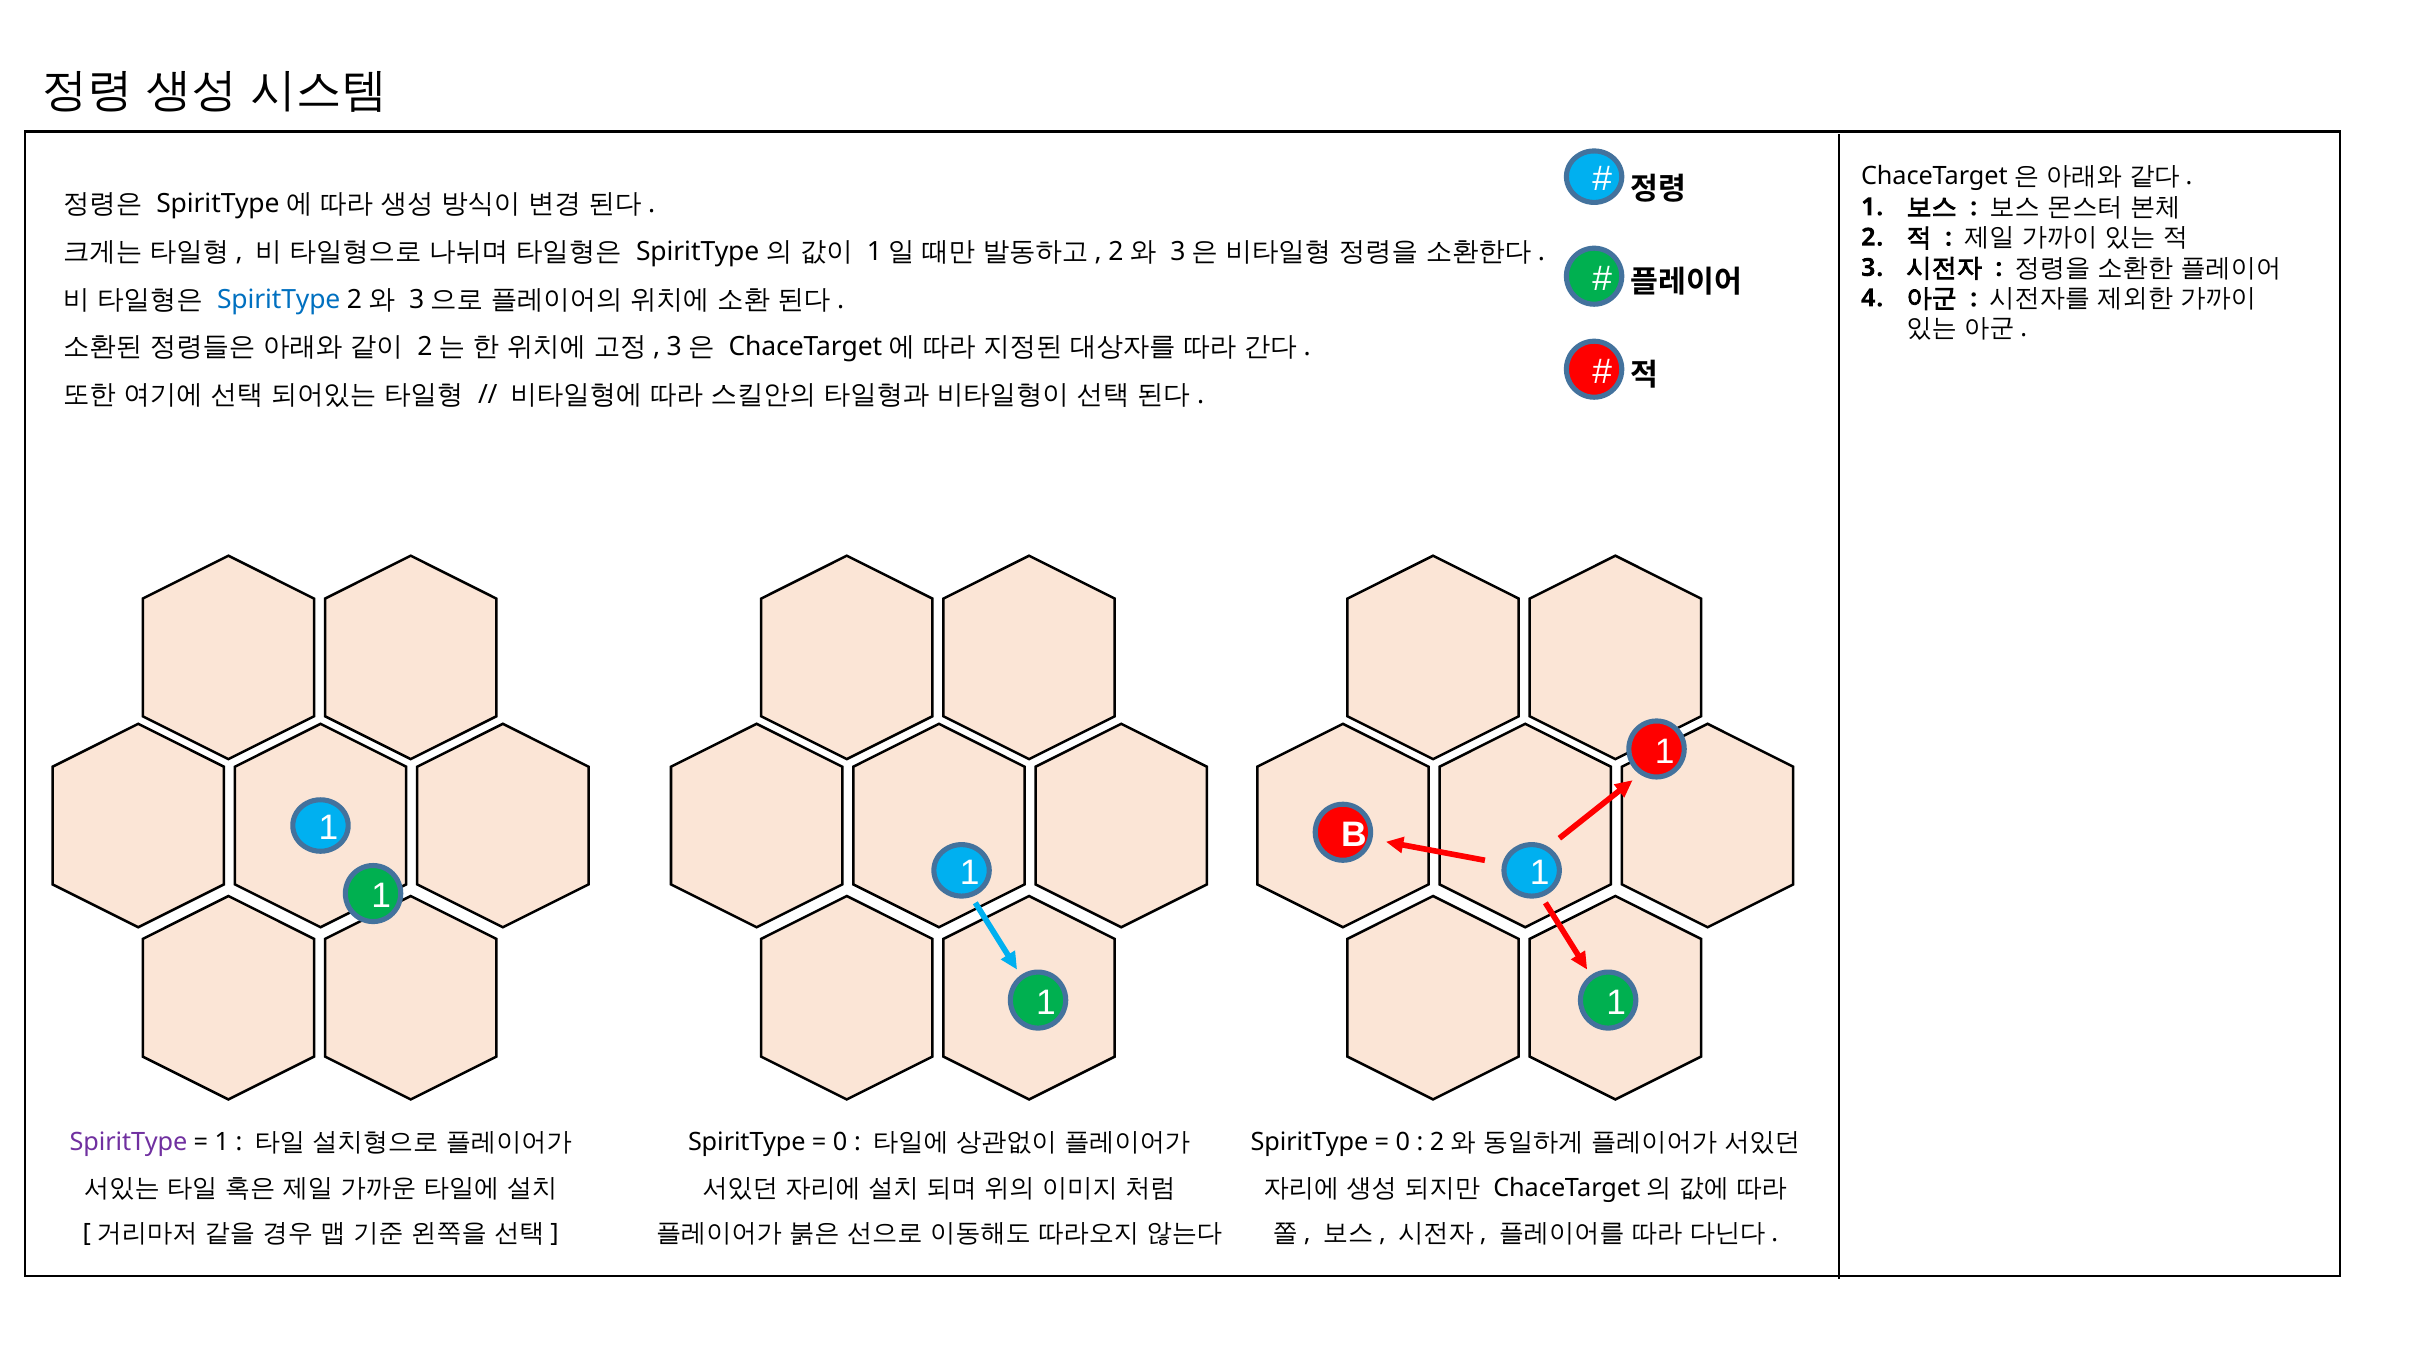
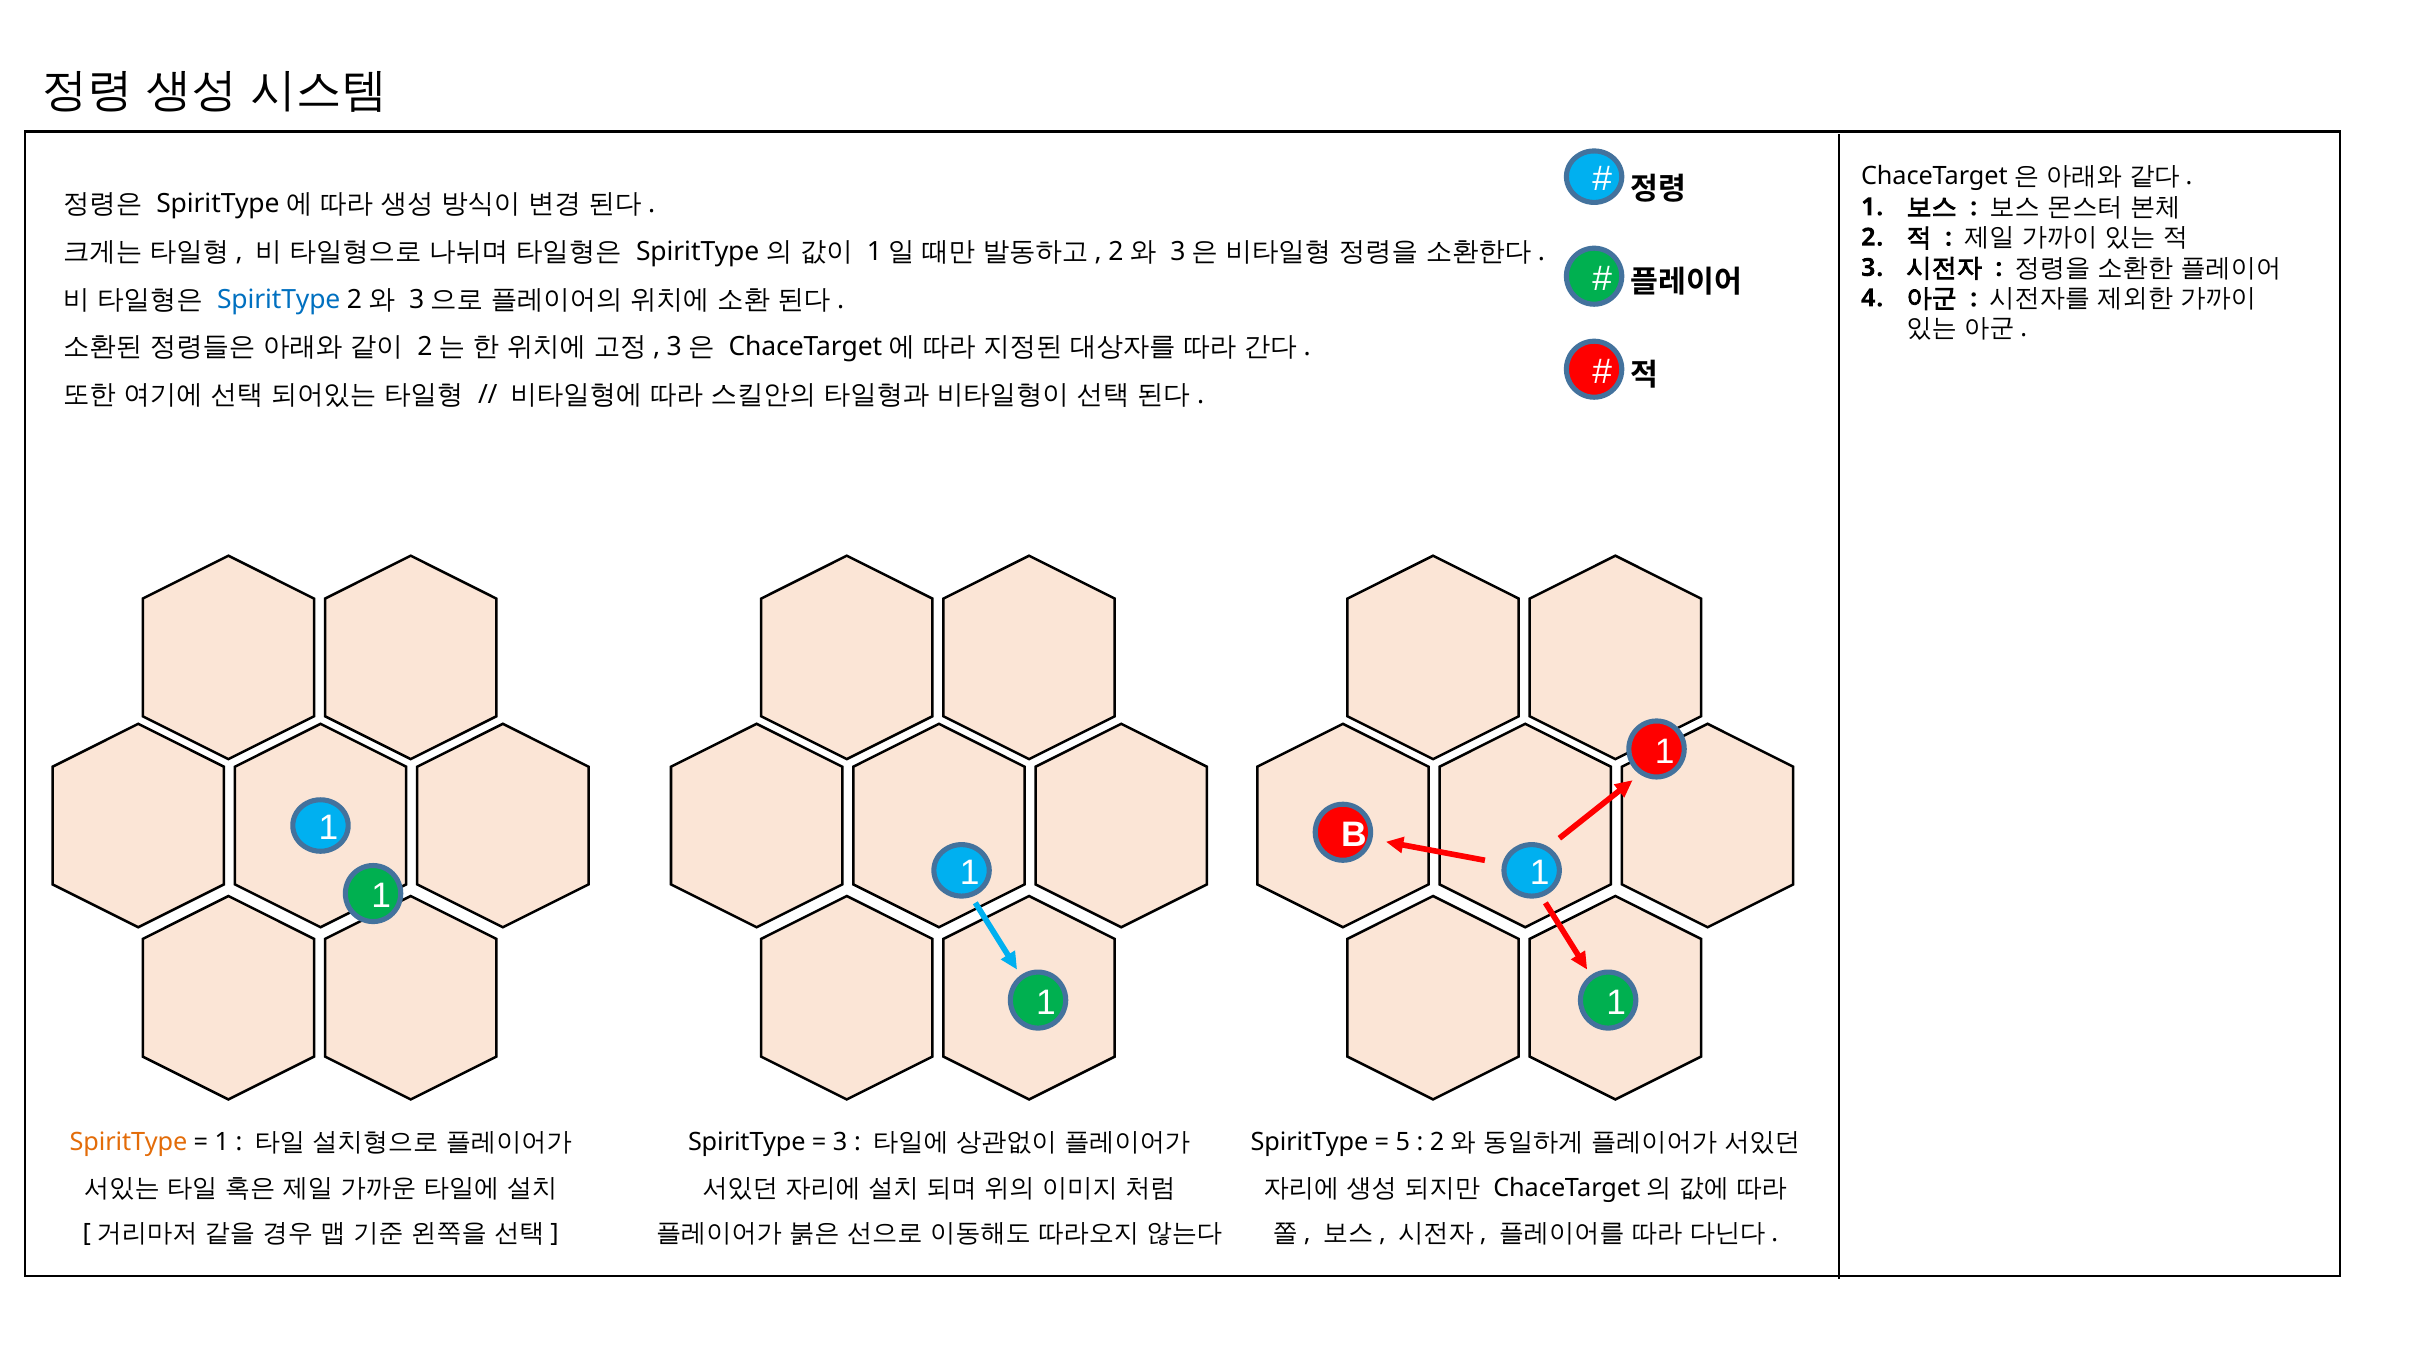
SpiritType colour: purple -> orange (129, 1142)
0: 0 -> 3 (840, 1142)
0: 0 -> 5 (1403, 1142)
